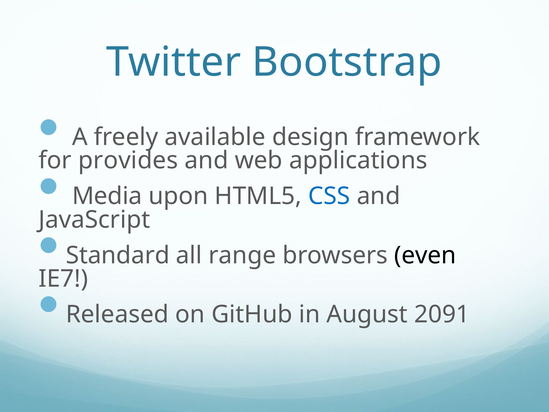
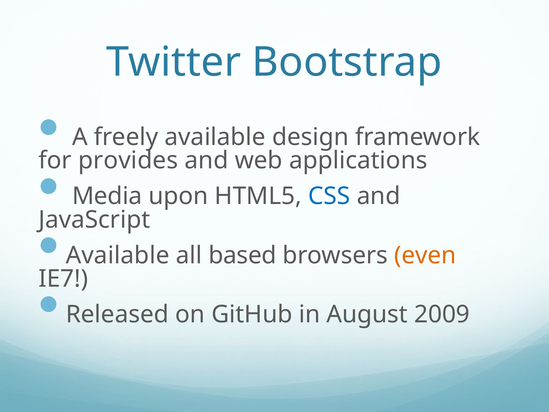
Standard: Standard -> Available (118, 255)
range: range -> based (242, 255)
even colour: black -> orange (425, 255)
2091: 2091 -> 2009 (442, 314)
